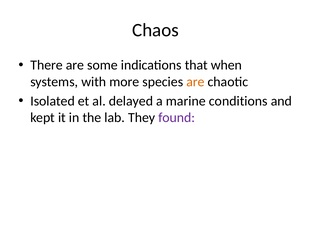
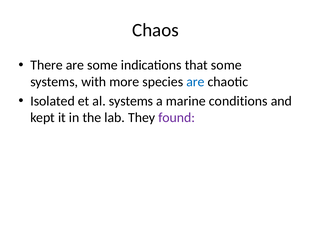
that when: when -> some (226, 65)
are colour: orange -> blue (195, 82)
al delayed: delayed -> systems (131, 101)
